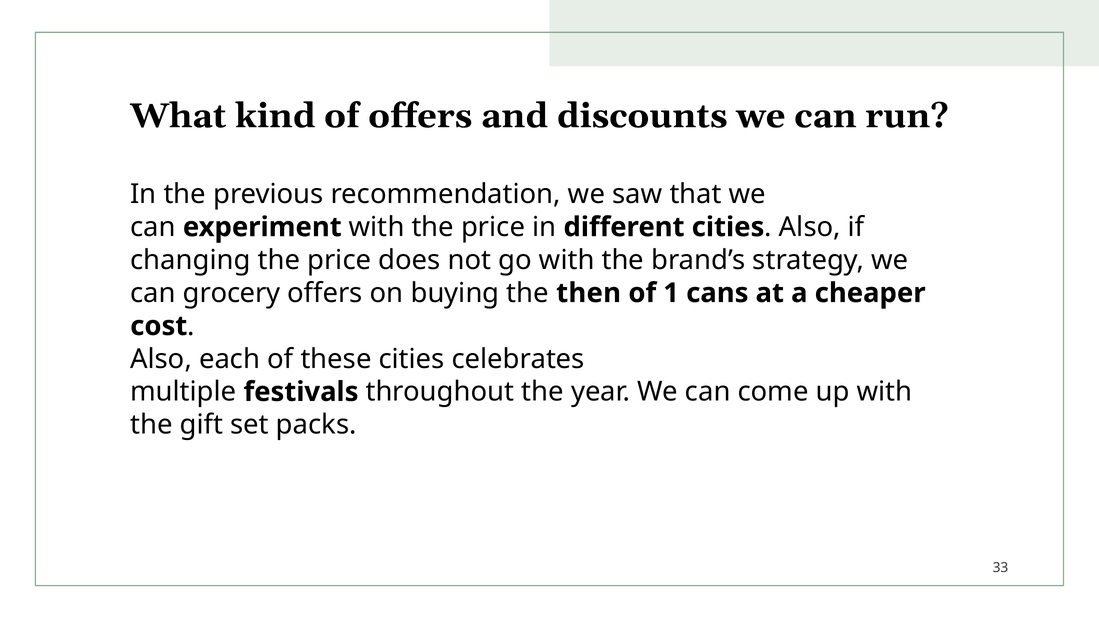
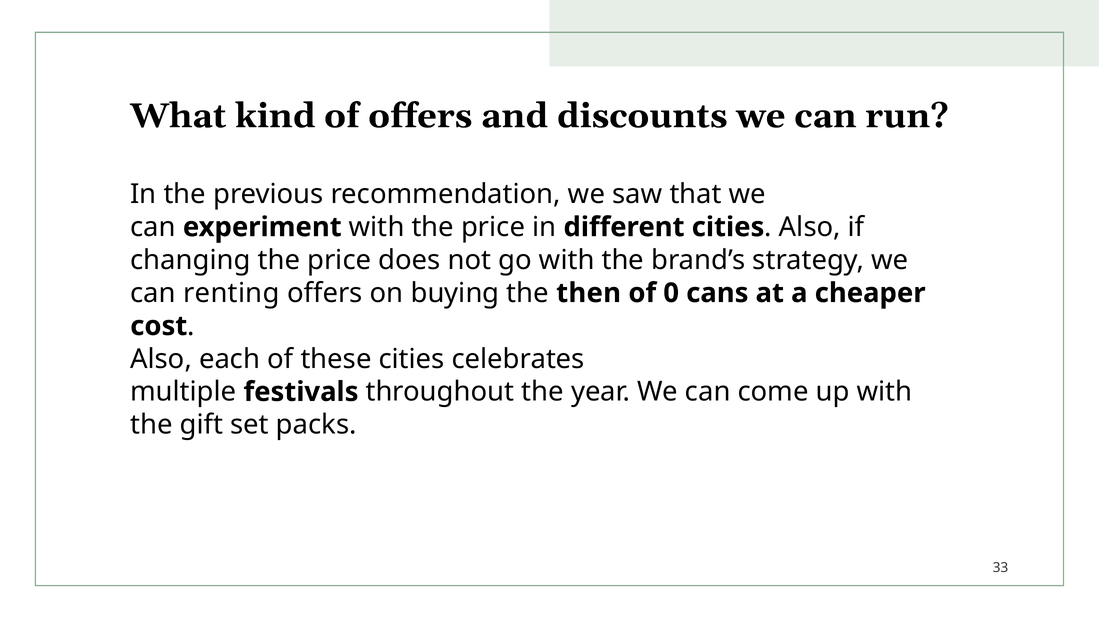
grocery: grocery -> renting (231, 293)
1: 1 -> 0 (671, 293)
